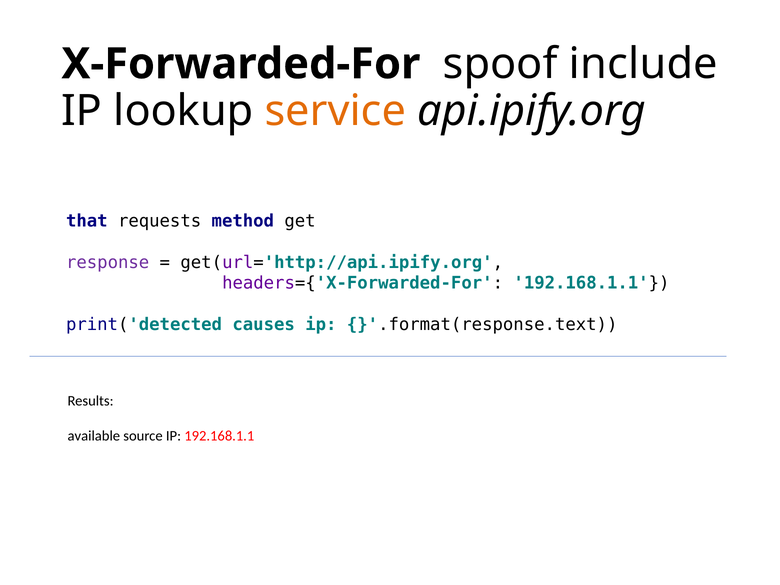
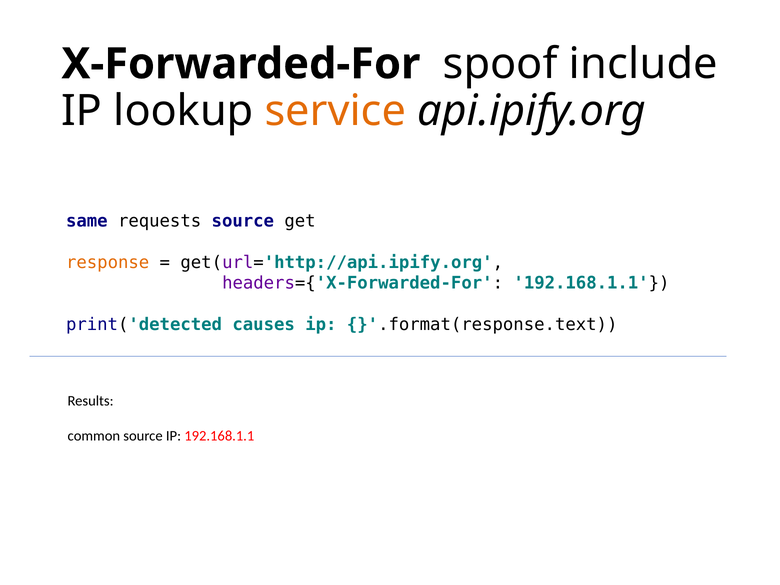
that: that -> same (87, 221)
requests method: method -> source (243, 221)
response colour: purple -> orange (108, 262)
available: available -> common (94, 436)
